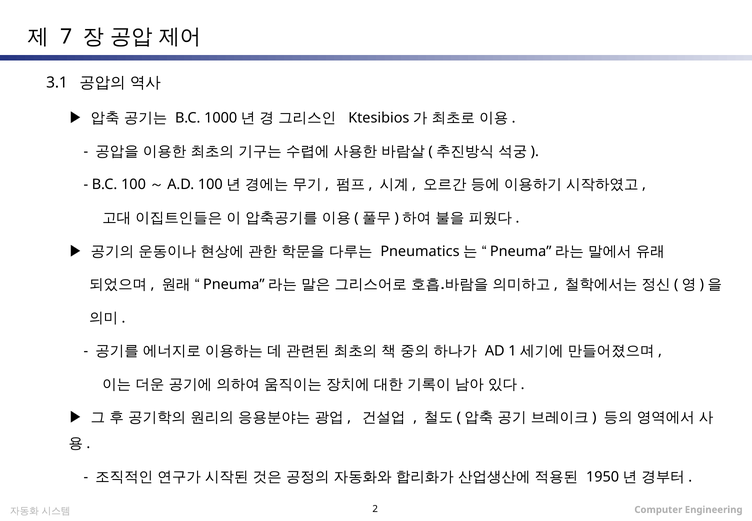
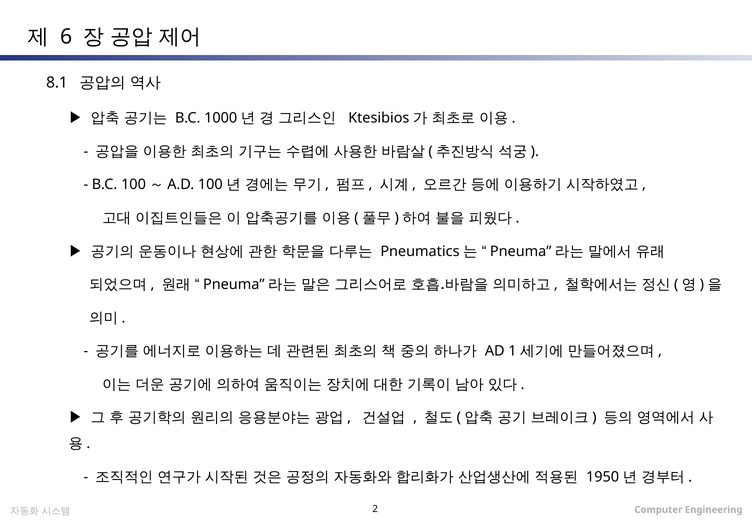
7: 7 -> 6 (66, 37)
3.1: 3.1 -> 8.1 (57, 83)
